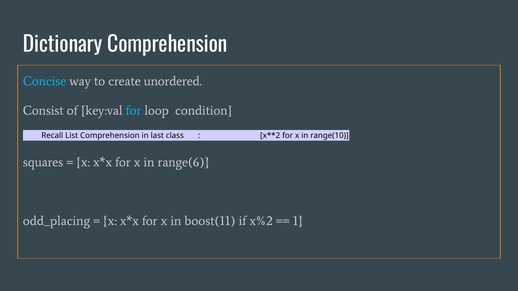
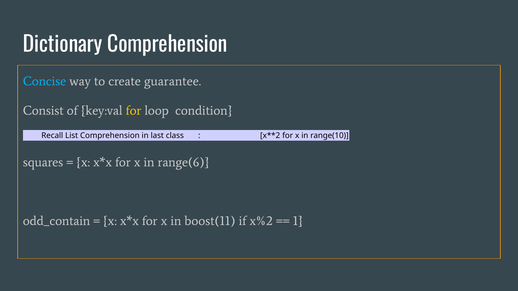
unordered: unordered -> guarantee (173, 81)
for colour: light blue -> yellow (134, 111)
odd_placing: odd_placing -> odd_contain (56, 221)
